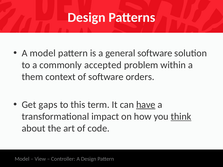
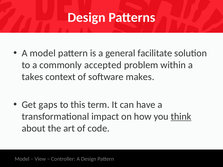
general software: software -> facilitate (155, 53)
them: them -> takes (32, 77)
orders: orders -> makes (140, 77)
have underline: present -> none (146, 105)
